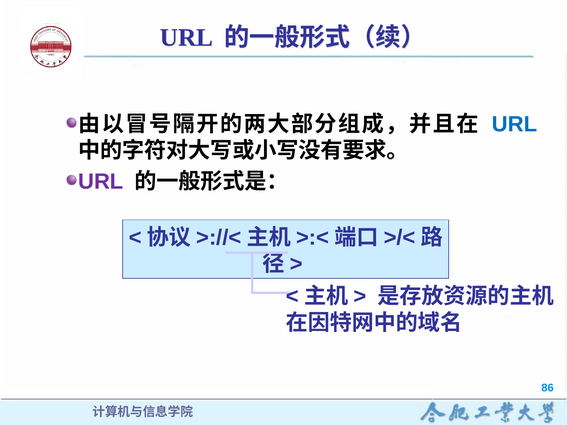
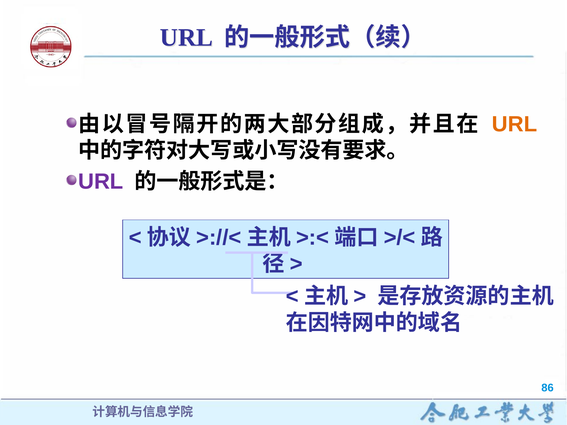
URL colour: blue -> orange (515, 124)
